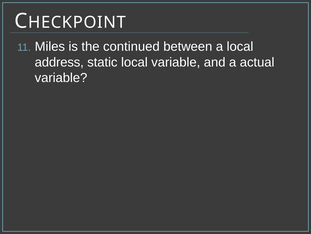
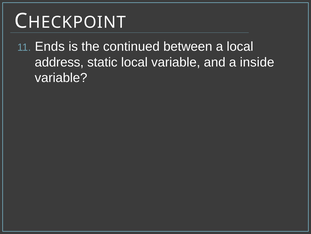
Miles: Miles -> Ends (50, 46)
actual: actual -> inside (257, 62)
